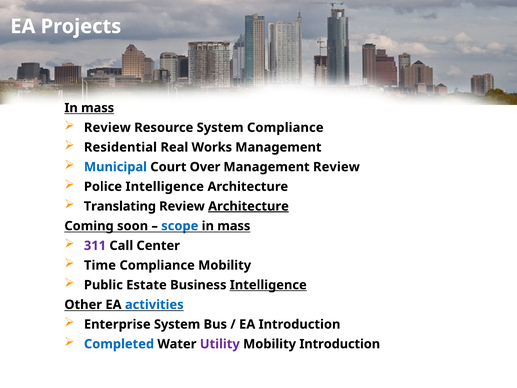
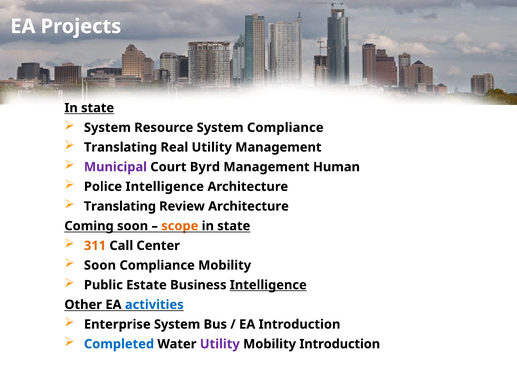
mass: mass -> state (98, 108)
Review: Review -> System (107, 128)
Residential: Residential -> Translating (121, 147)
Real Works: Works -> Utility (212, 147)
Municipal colour: blue -> purple (115, 167)
Over: Over -> Byrd (205, 167)
Management Review: Review -> Human (336, 167)
Architecture underline: present -> none (248, 206)
scope colour: blue -> orange (180, 226)
mass: mass -> state (234, 226)
311 colour: purple -> orange (95, 246)
Time: Time -> Soon (100, 265)
